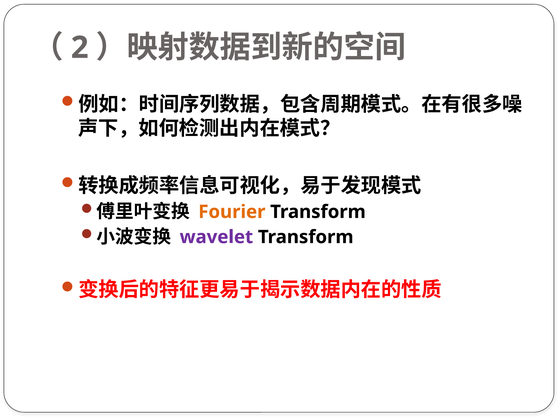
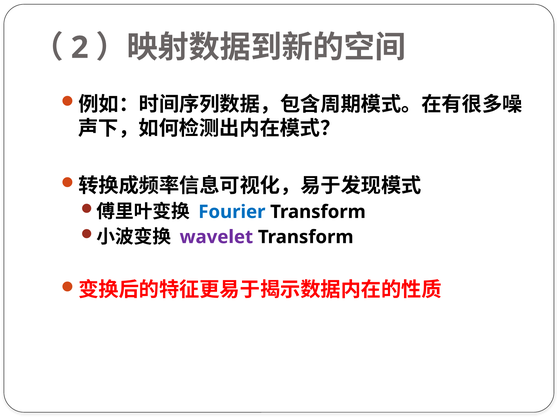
Fourier colour: orange -> blue (232, 212)
